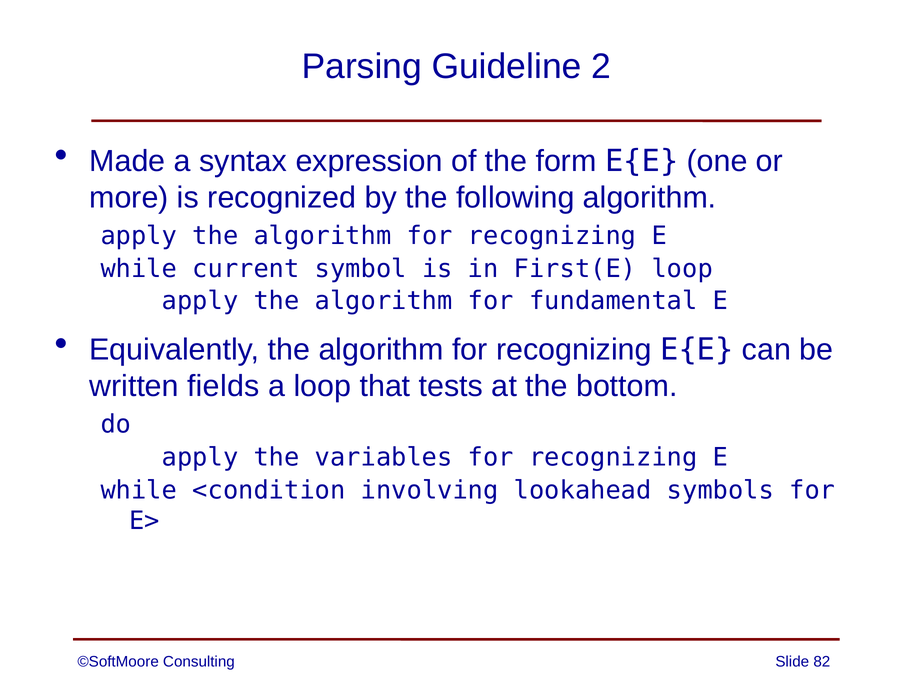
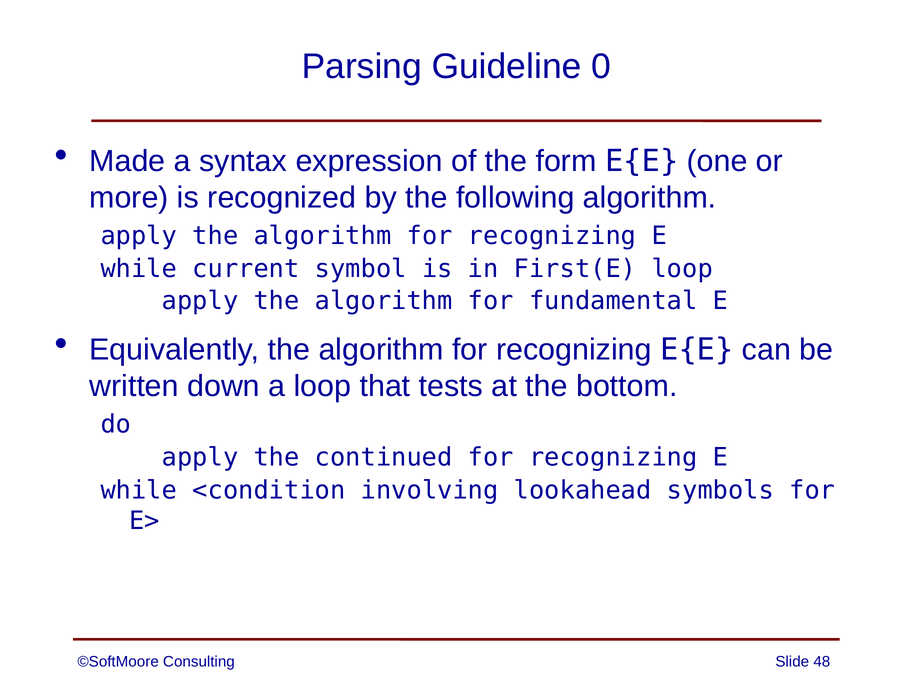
2: 2 -> 0 (601, 66)
fields: fields -> down (224, 386)
variables: variables -> continued (384, 457)
82: 82 -> 48 (822, 661)
